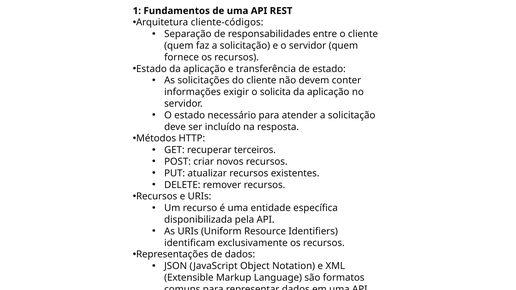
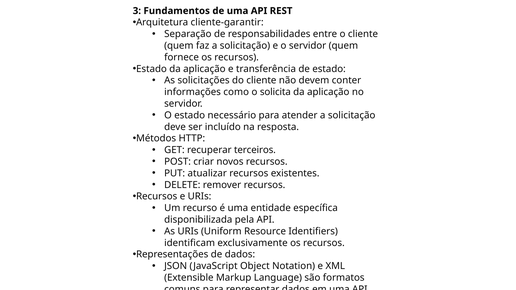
1: 1 -> 3 (137, 11)
cliente-códigos: cliente-códigos -> cliente-garantir (227, 22)
exigir: exigir -> como (236, 92)
